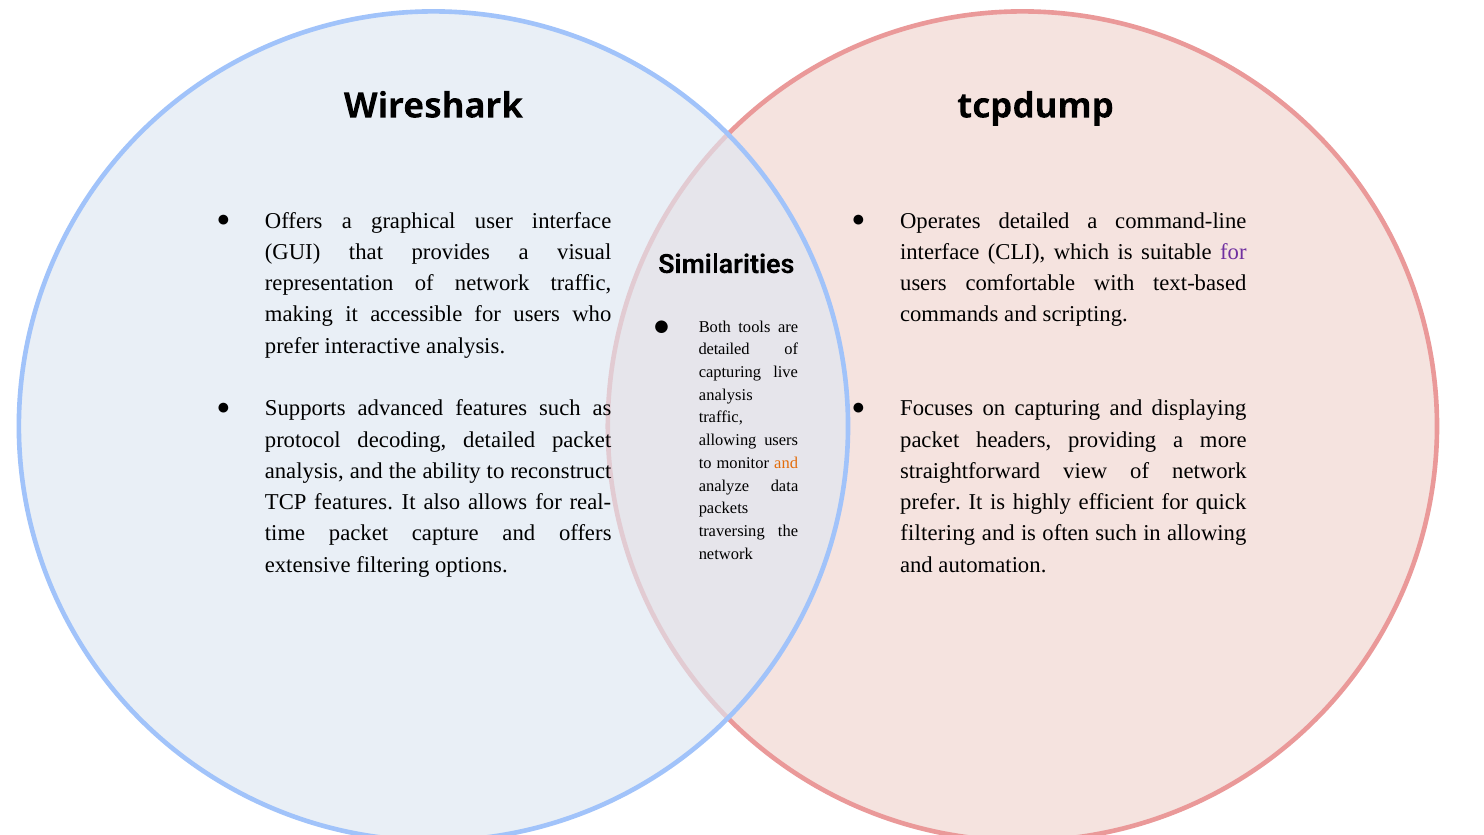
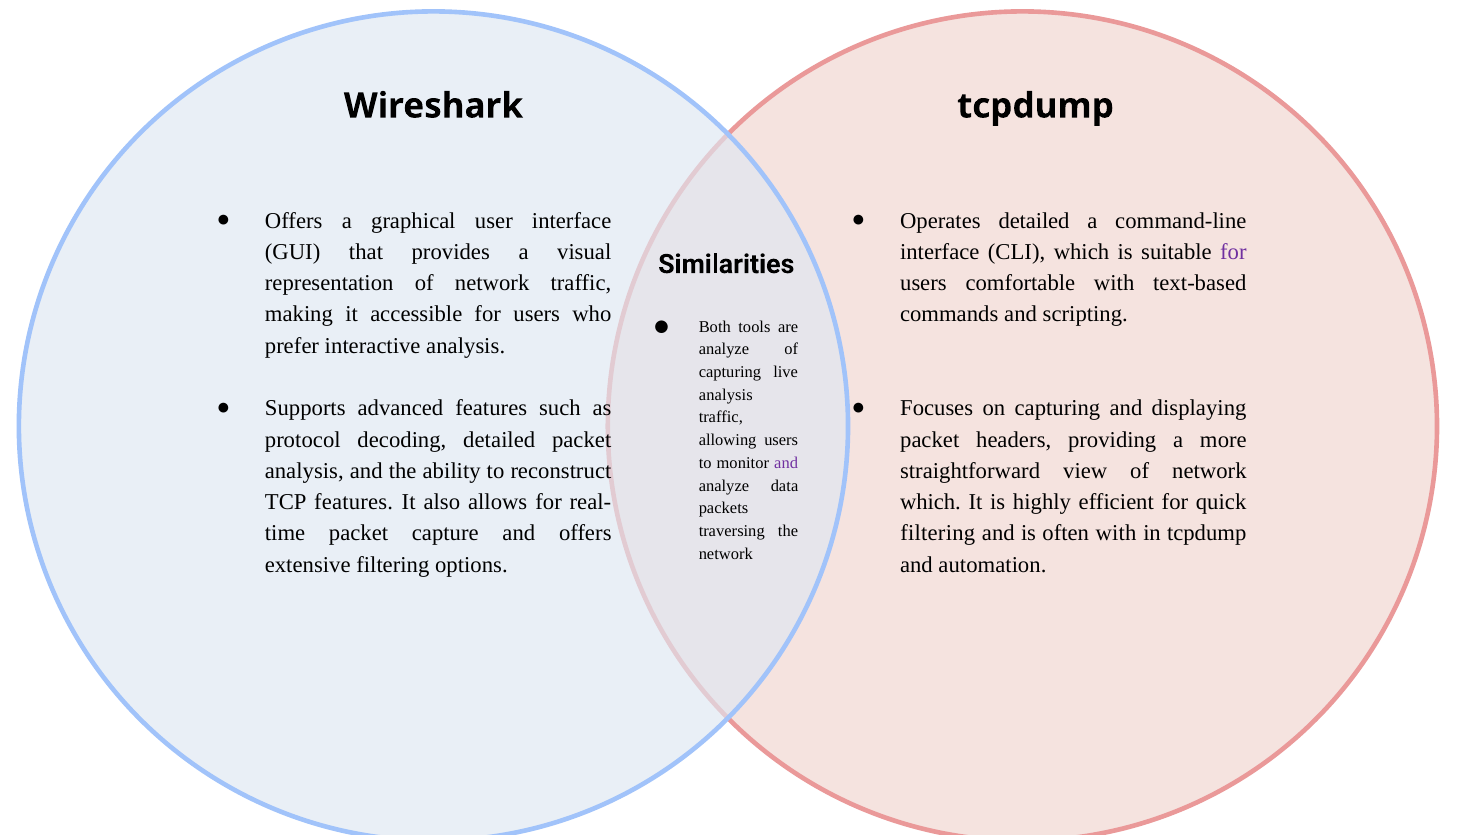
detailed: detailed -> analyze (724, 349)
and colour: orange -> purple (786, 463)
prefer: prefer -> which (931, 502)
often such: such -> with (1116, 533)
in allowing: allowing -> tcpdump (1207, 533)
